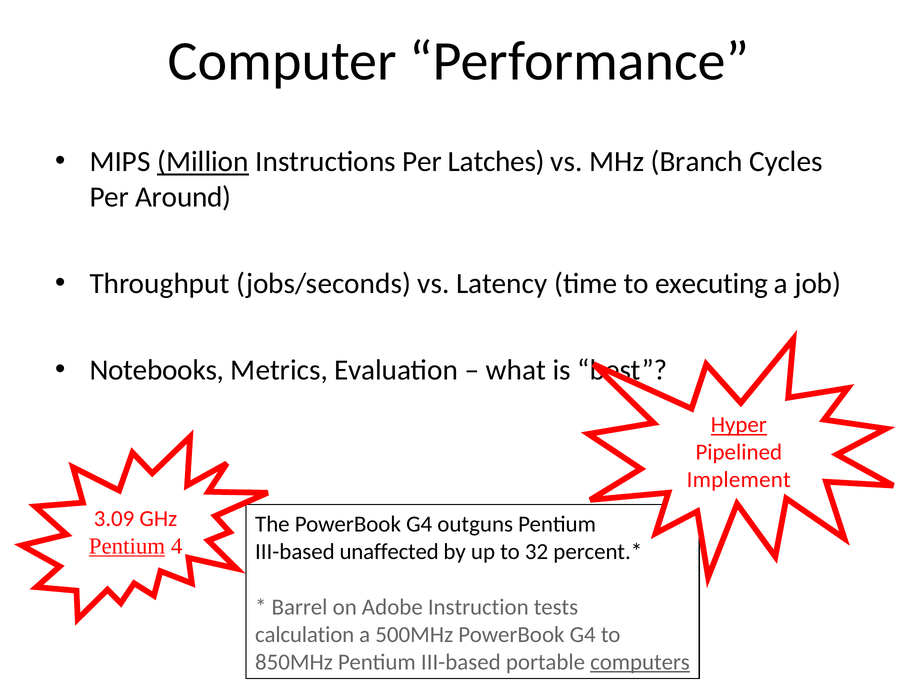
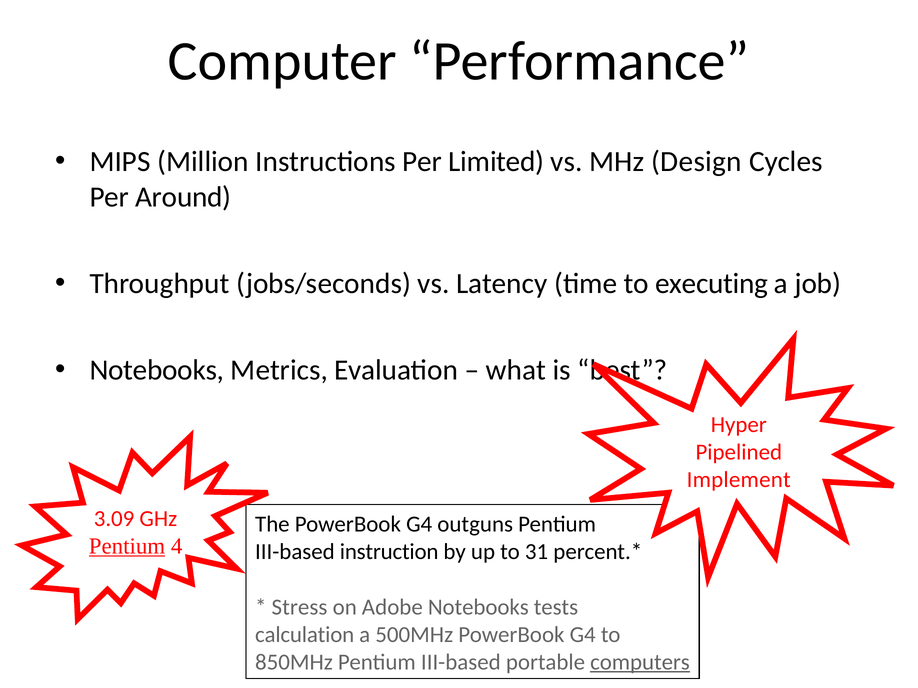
Million underline: present -> none (203, 162)
Latches: Latches -> Limited (496, 162)
Branch: Branch -> Design (696, 162)
Hyper underline: present -> none (739, 425)
unaffected: unaffected -> instruction (389, 552)
32: 32 -> 31 (537, 552)
Barrel: Barrel -> Stress (299, 607)
Adobe Instruction: Instruction -> Notebooks (478, 607)
